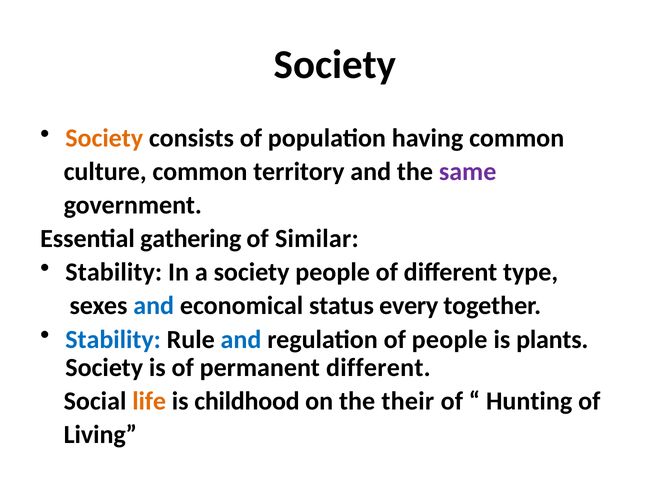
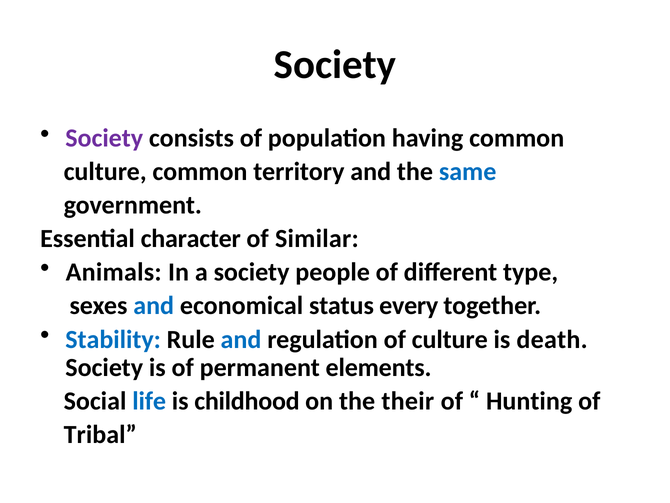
Society colour: orange -> purple (104, 138)
same colour: purple -> blue (468, 172)
gathering: gathering -> character (191, 239)
Stability: Stability -> Animals (114, 272)
of people: people -> culture (450, 339)
plants: plants -> death (552, 339)
permanent different: different -> elements (379, 367)
life colour: orange -> blue (149, 401)
Living: Living -> Tribal (100, 434)
